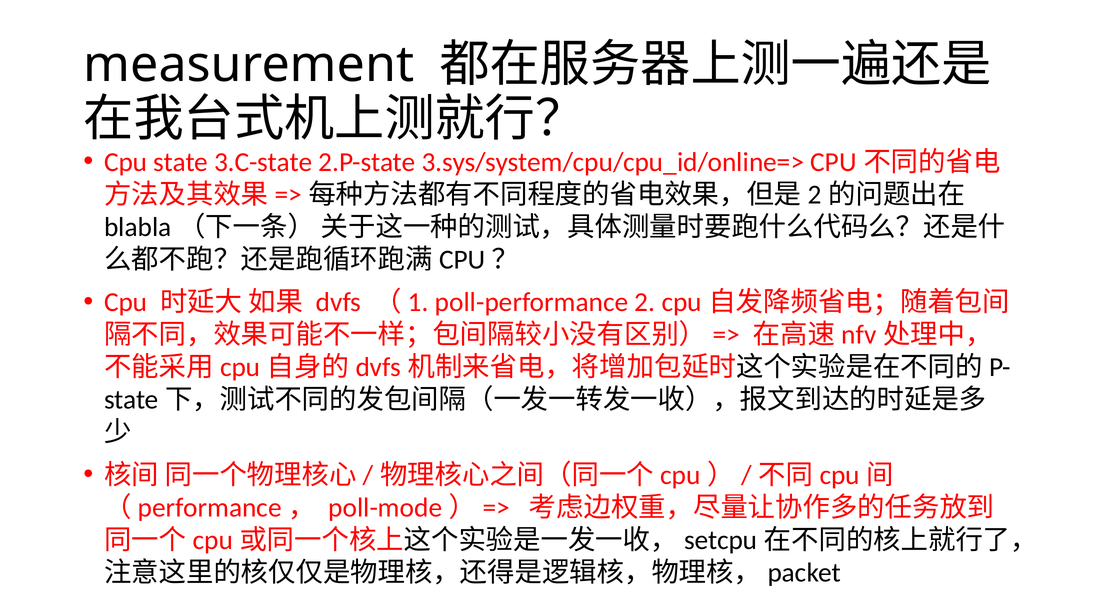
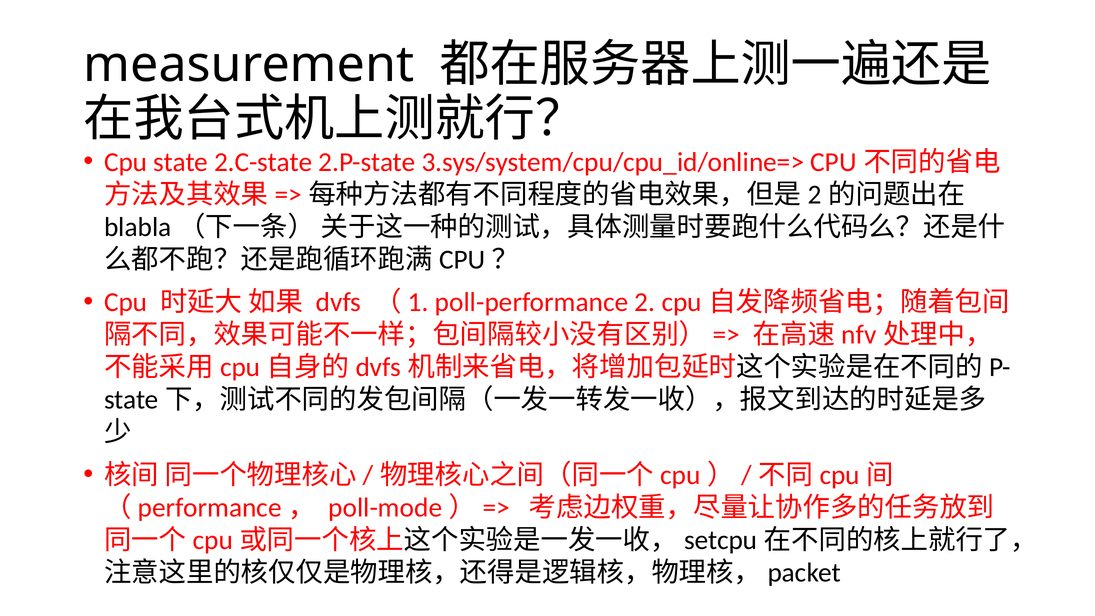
3.C-state: 3.C-state -> 2.C-state (263, 162)
